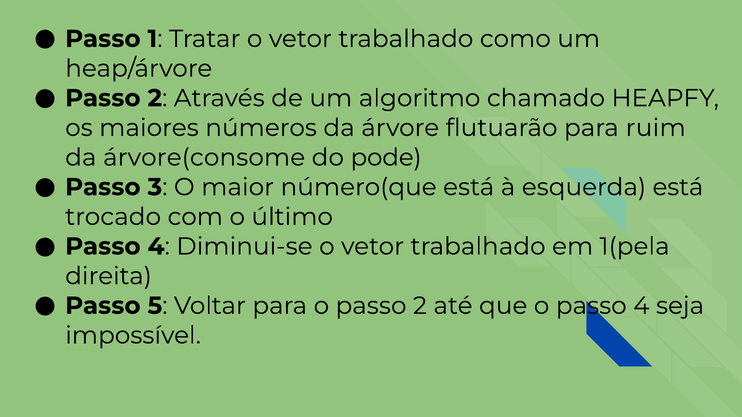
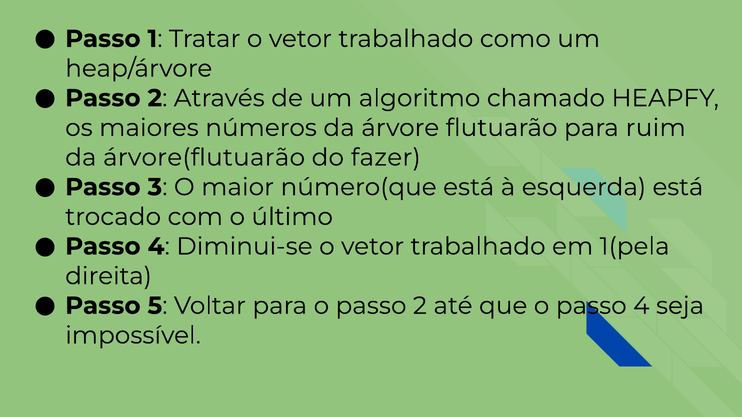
árvore(consome: árvore(consome -> árvore(flutuarão (204, 158)
pode: pode -> fazer (386, 158)
